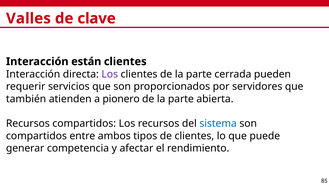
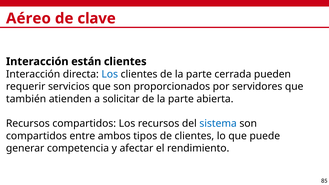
Valles: Valles -> Aéreo (28, 18)
Los colour: purple -> blue (110, 74)
pionero: pionero -> solicitar (121, 99)
